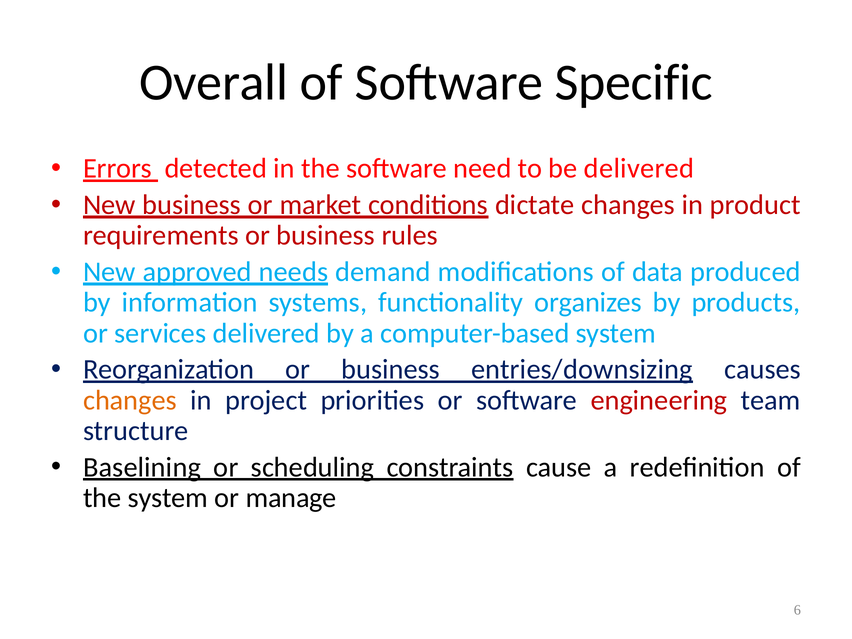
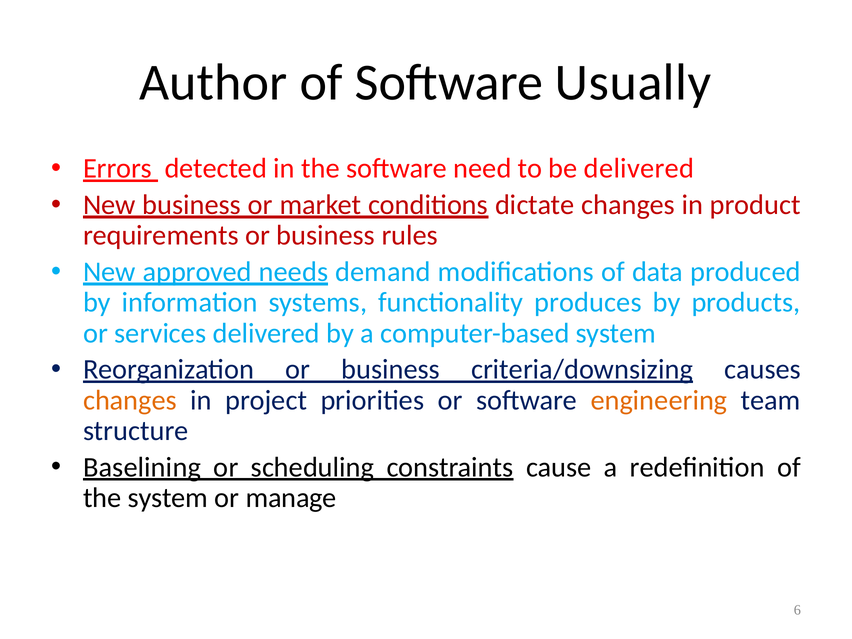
Overall: Overall -> Author (213, 82)
Specific: Specific -> Usually (633, 82)
organizes: organizes -> produces (588, 303)
entries/downsizing: entries/downsizing -> criteria/downsizing (582, 369)
engineering colour: red -> orange (659, 400)
